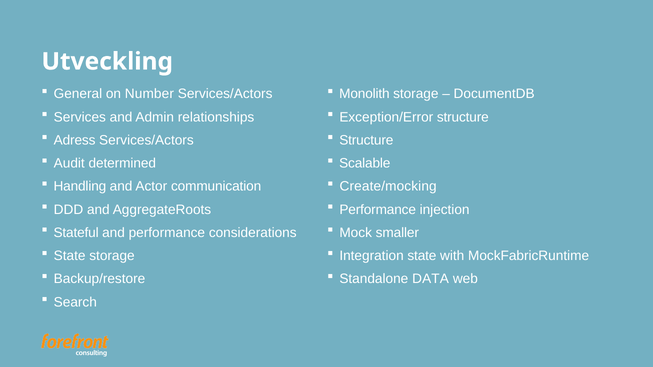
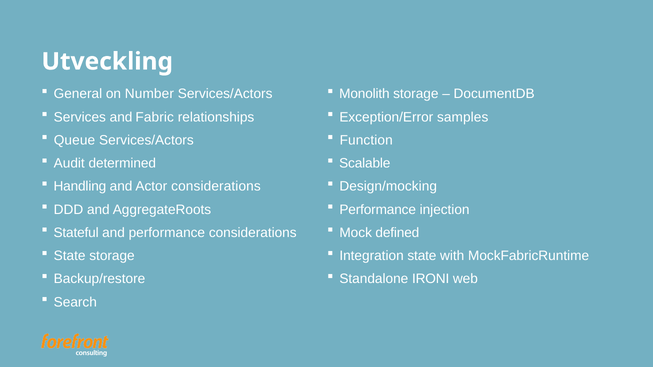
Admin: Admin -> Fabric (155, 117)
Exception/Error structure: structure -> samples (463, 117)
Adress: Adress -> Queue (74, 140)
Structure: Structure -> Function (366, 140)
Actor communication: communication -> considerations (216, 187)
Create/mocking: Create/mocking -> Design/mocking (388, 187)
smaller: smaller -> defined (397, 233)
DATA: DATA -> IRONI (431, 279)
